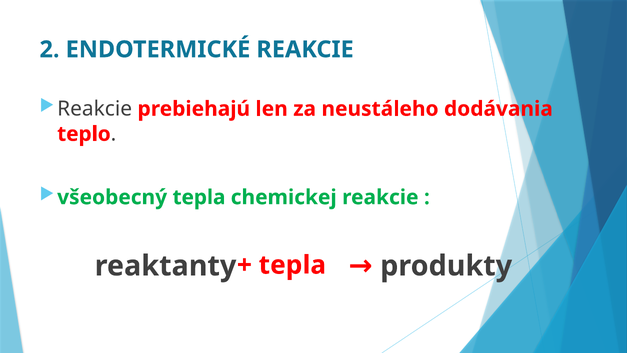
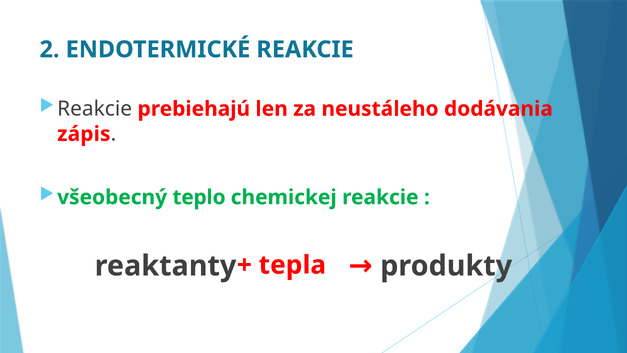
teplo: teplo -> zápis (84, 134)
všeobecný tepla: tepla -> teplo (199, 197)
